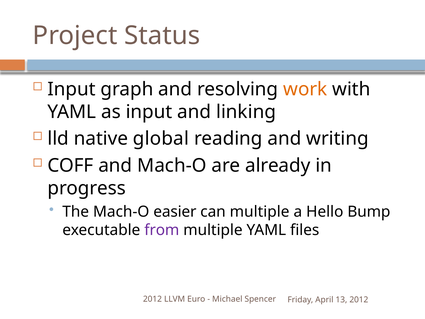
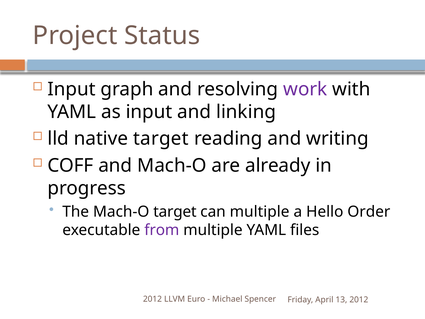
work colour: orange -> purple (305, 89)
native global: global -> target (161, 139)
Mach-O easier: easier -> target (175, 212)
Bump: Bump -> Order (369, 212)
